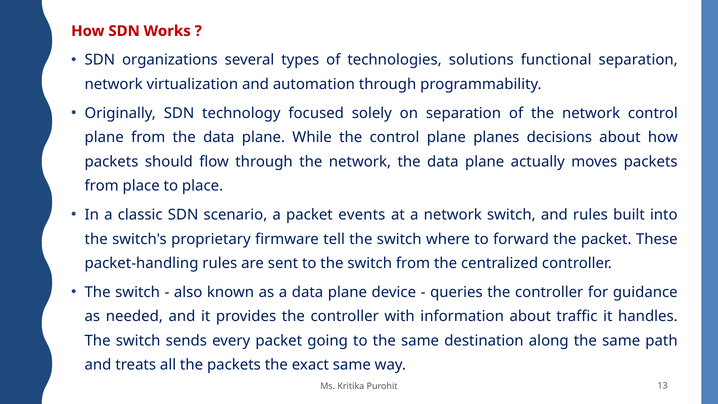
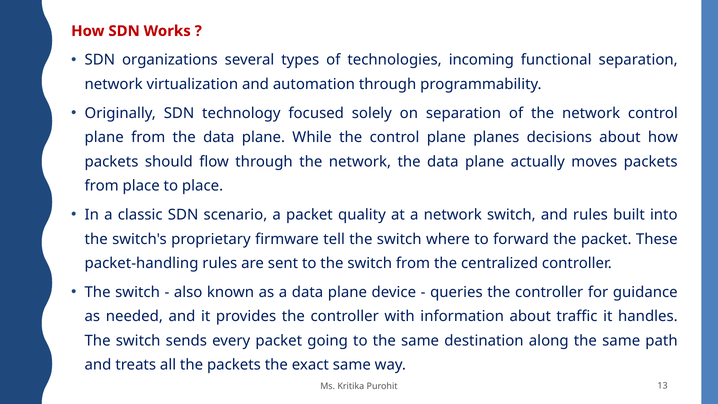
solutions: solutions -> incoming (481, 60)
events: events -> quality (362, 215)
